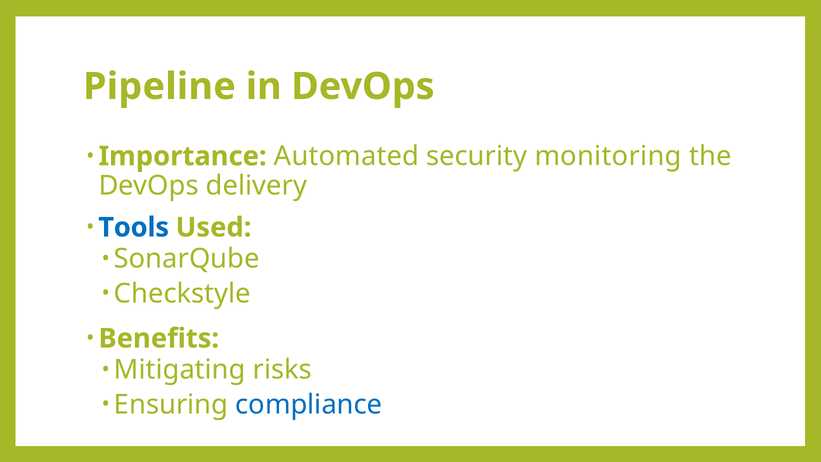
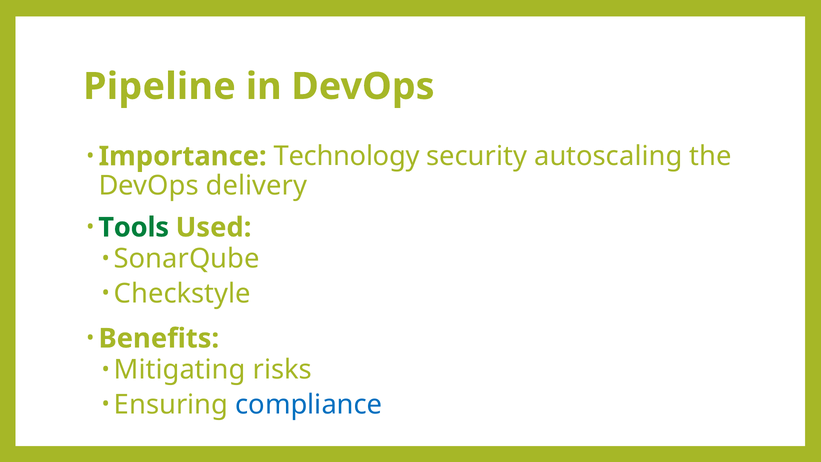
Automated: Automated -> Technology (347, 156)
monitoring: monitoring -> autoscaling (608, 156)
Tools colour: blue -> green (134, 227)
